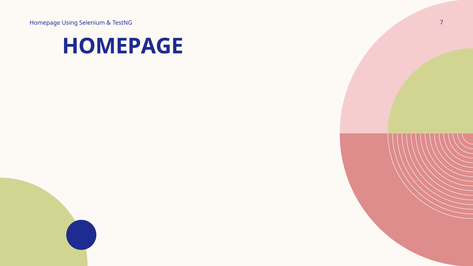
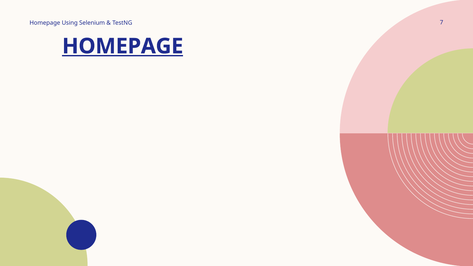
HOMEPAGE underline: none -> present (123, 46)
